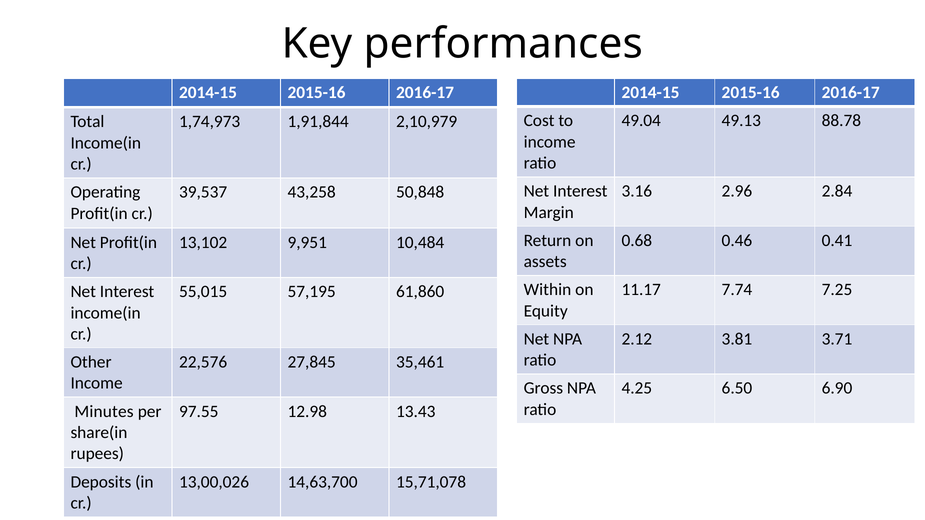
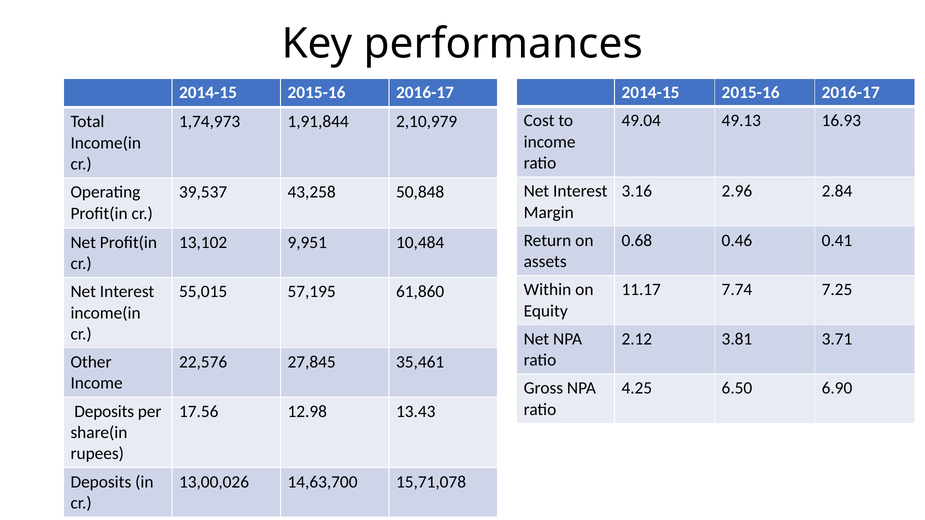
88.78: 88.78 -> 16.93 (841, 121)
Minutes: Minutes -> Deposits (104, 412)
97.55: 97.55 -> 17.56 (199, 412)
